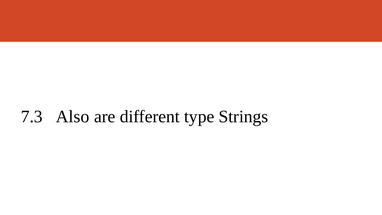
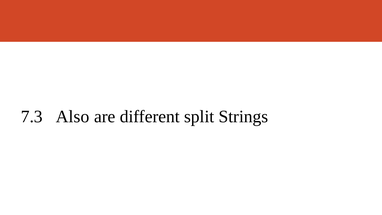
type: type -> split (199, 117)
